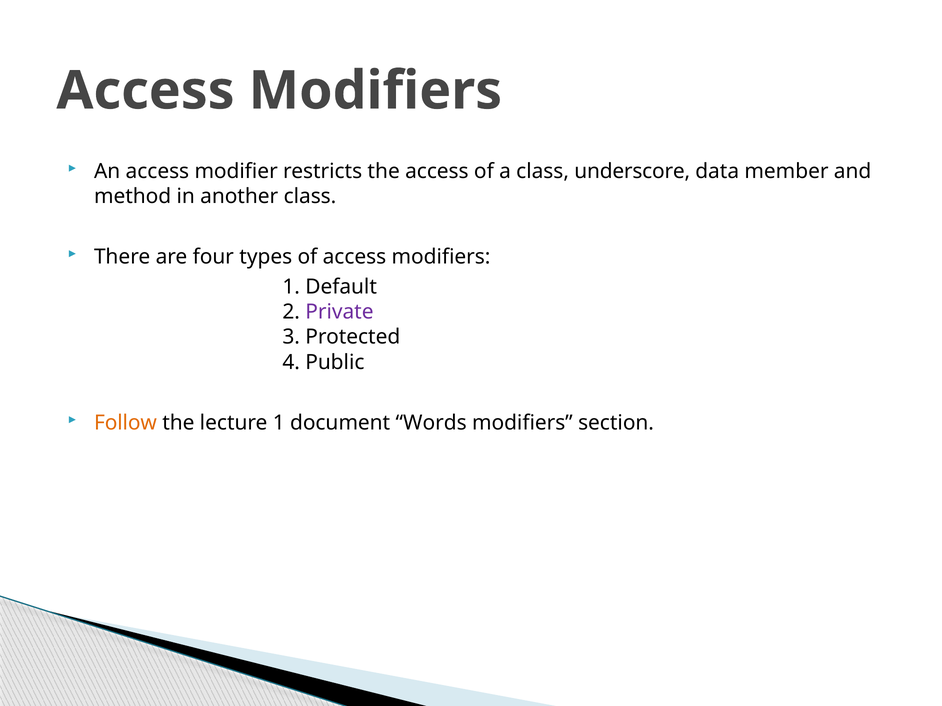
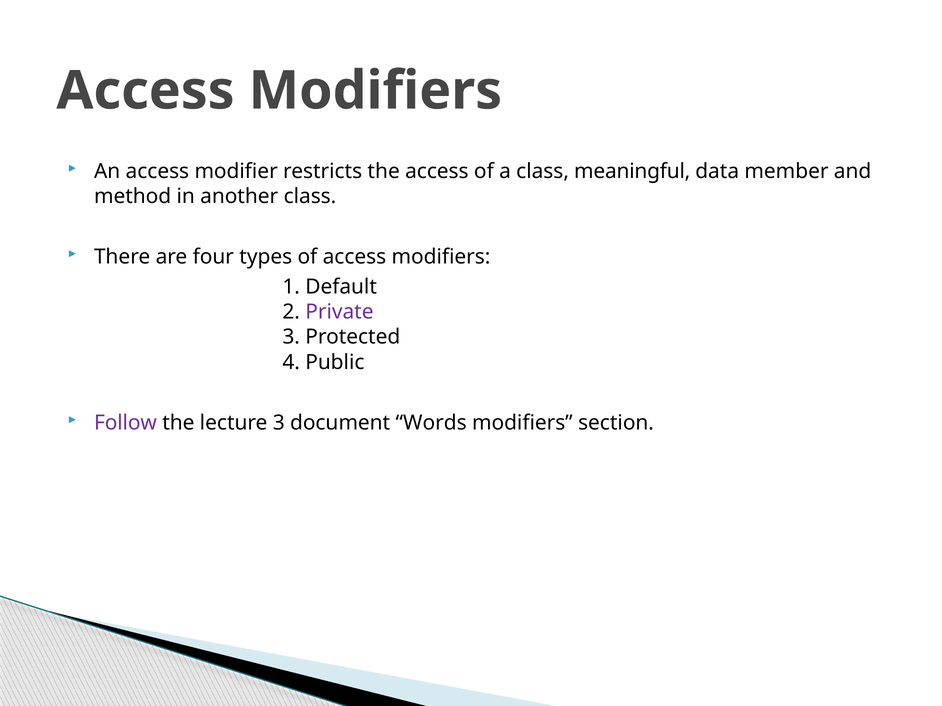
underscore: underscore -> meaningful (632, 171)
Follow colour: orange -> purple (125, 423)
lecture 1: 1 -> 3 (279, 423)
